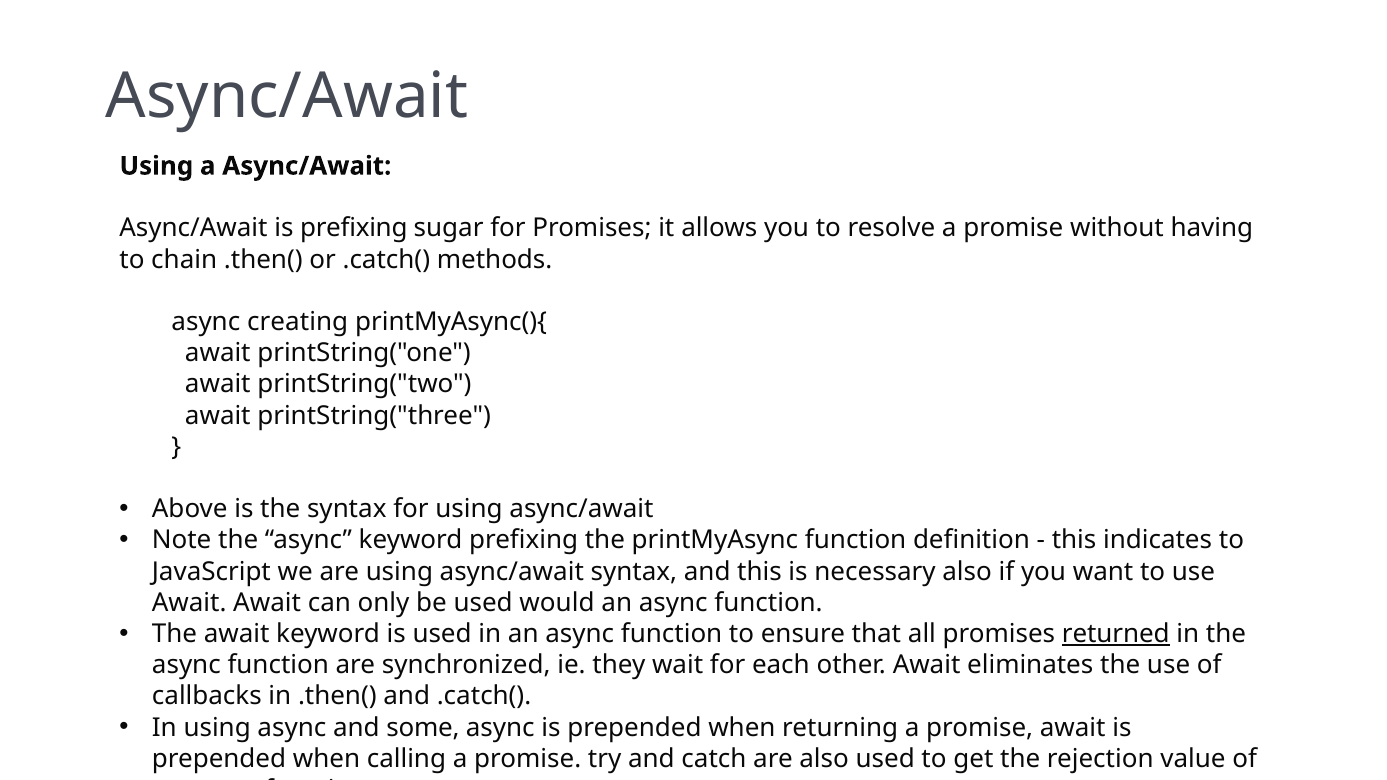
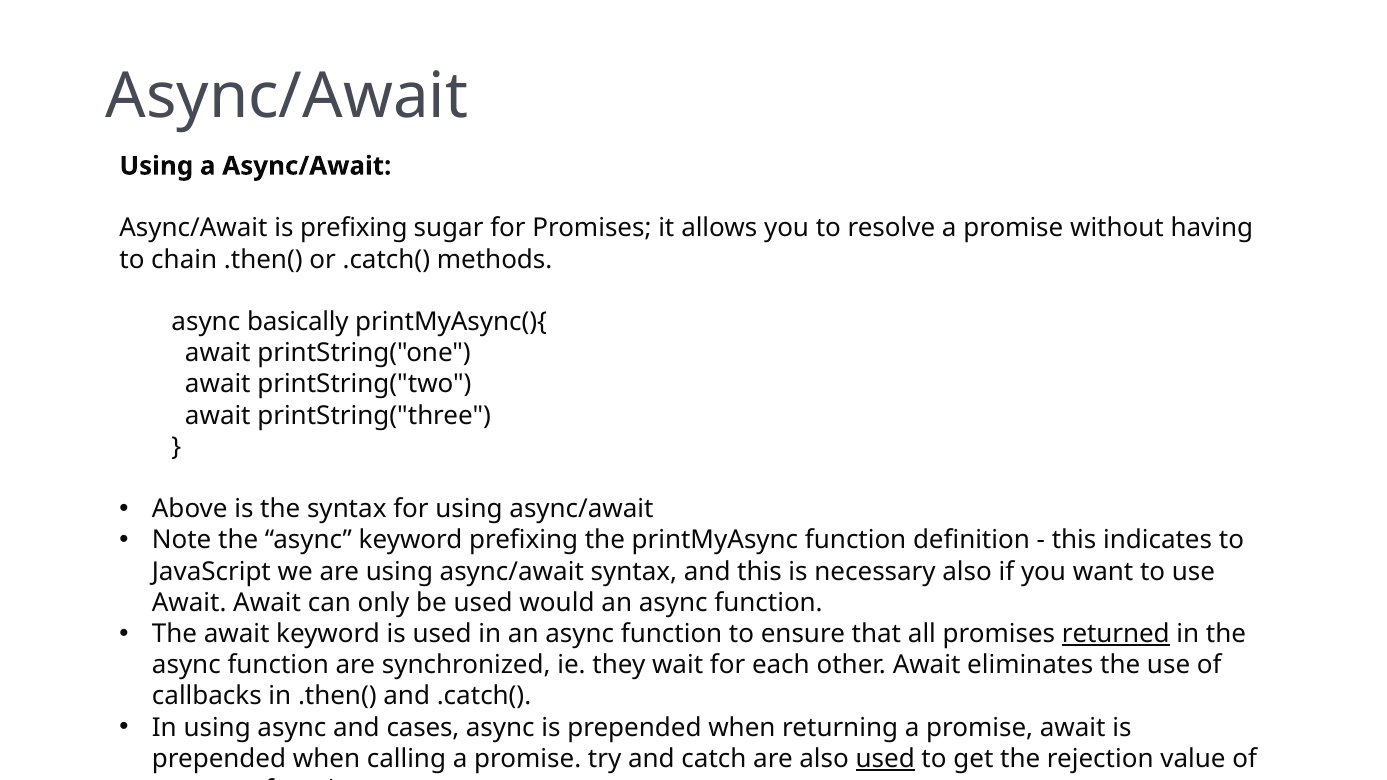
creating: creating -> basically (298, 322)
some: some -> cases (423, 728)
used underline: none -> present (885, 759)
